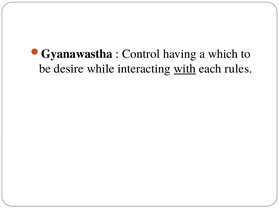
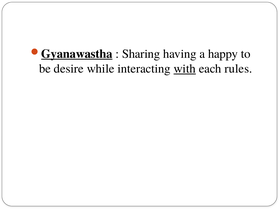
Gyanawastha underline: none -> present (77, 54)
Control: Control -> Sharing (141, 54)
which: which -> happy (223, 54)
